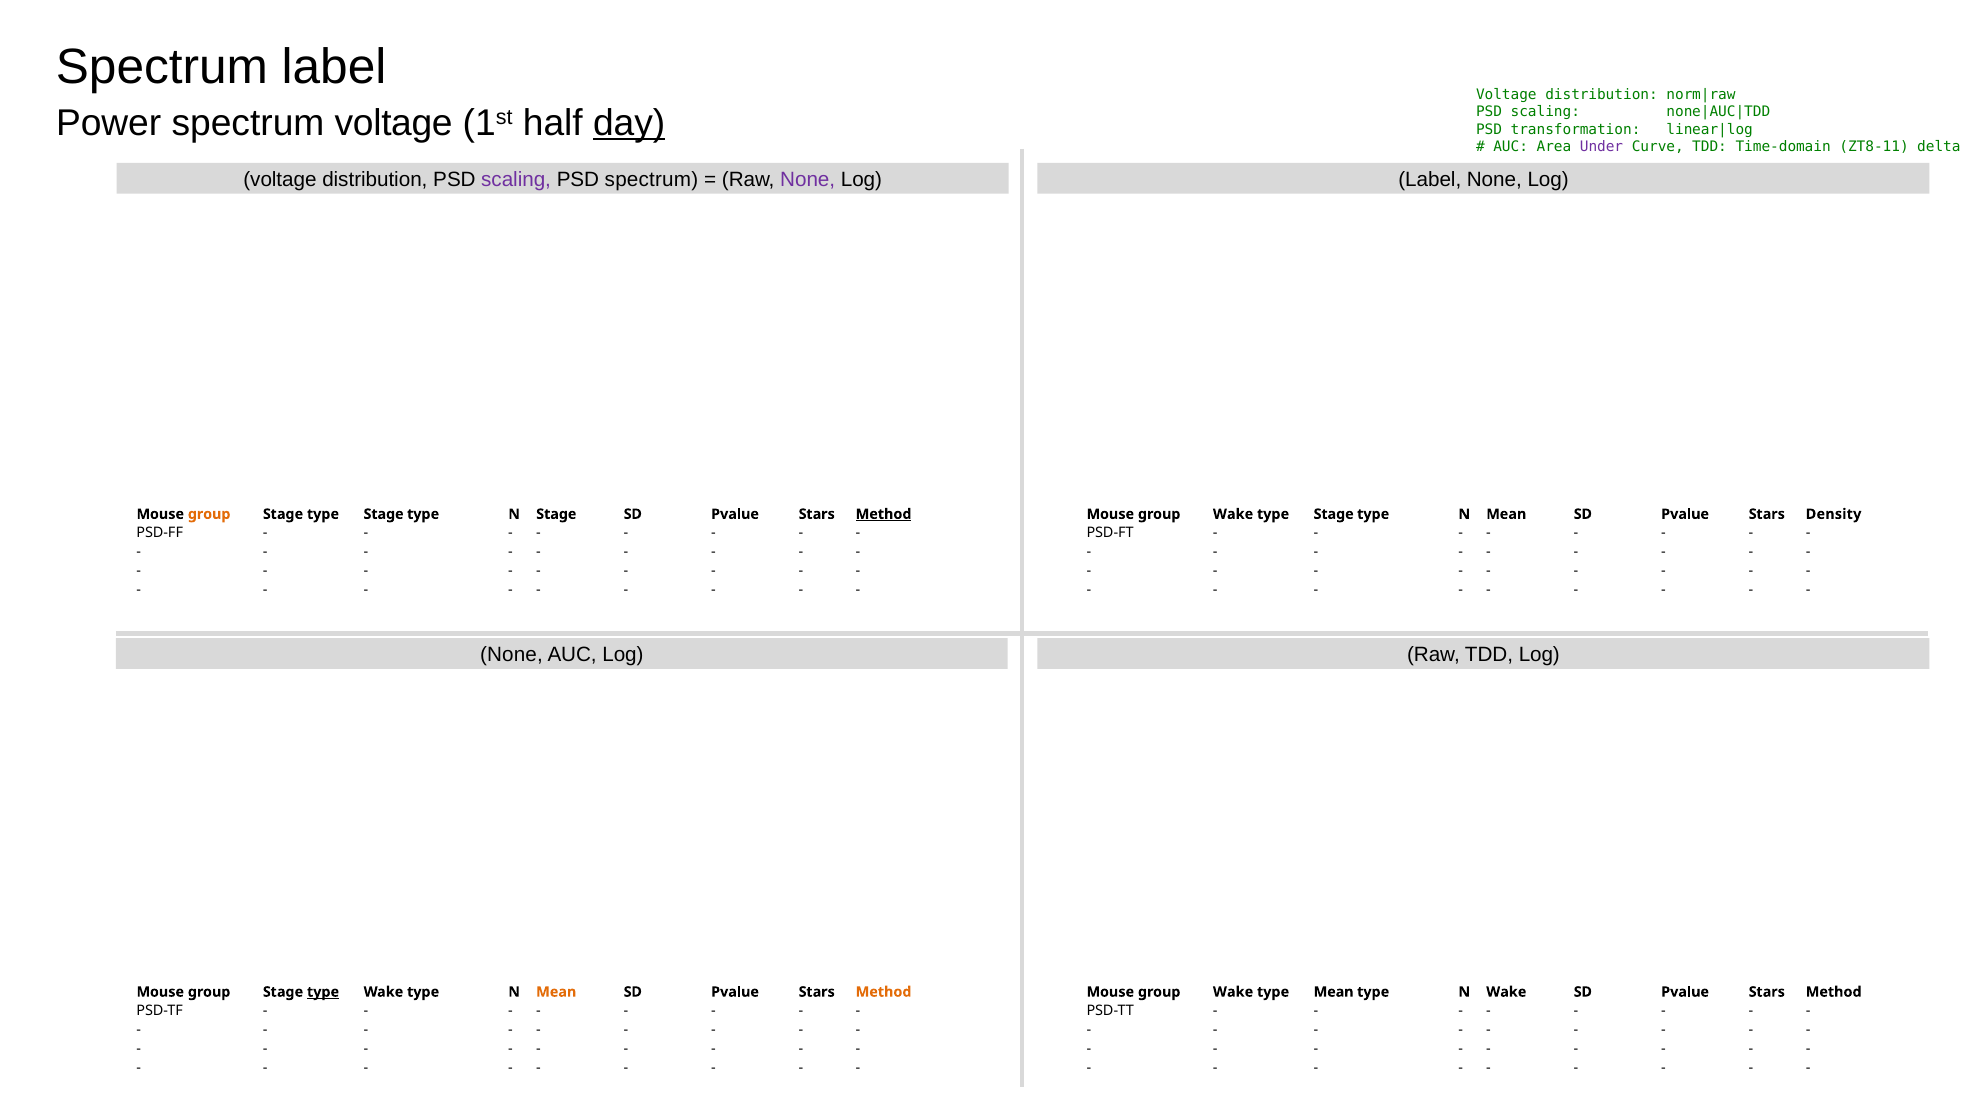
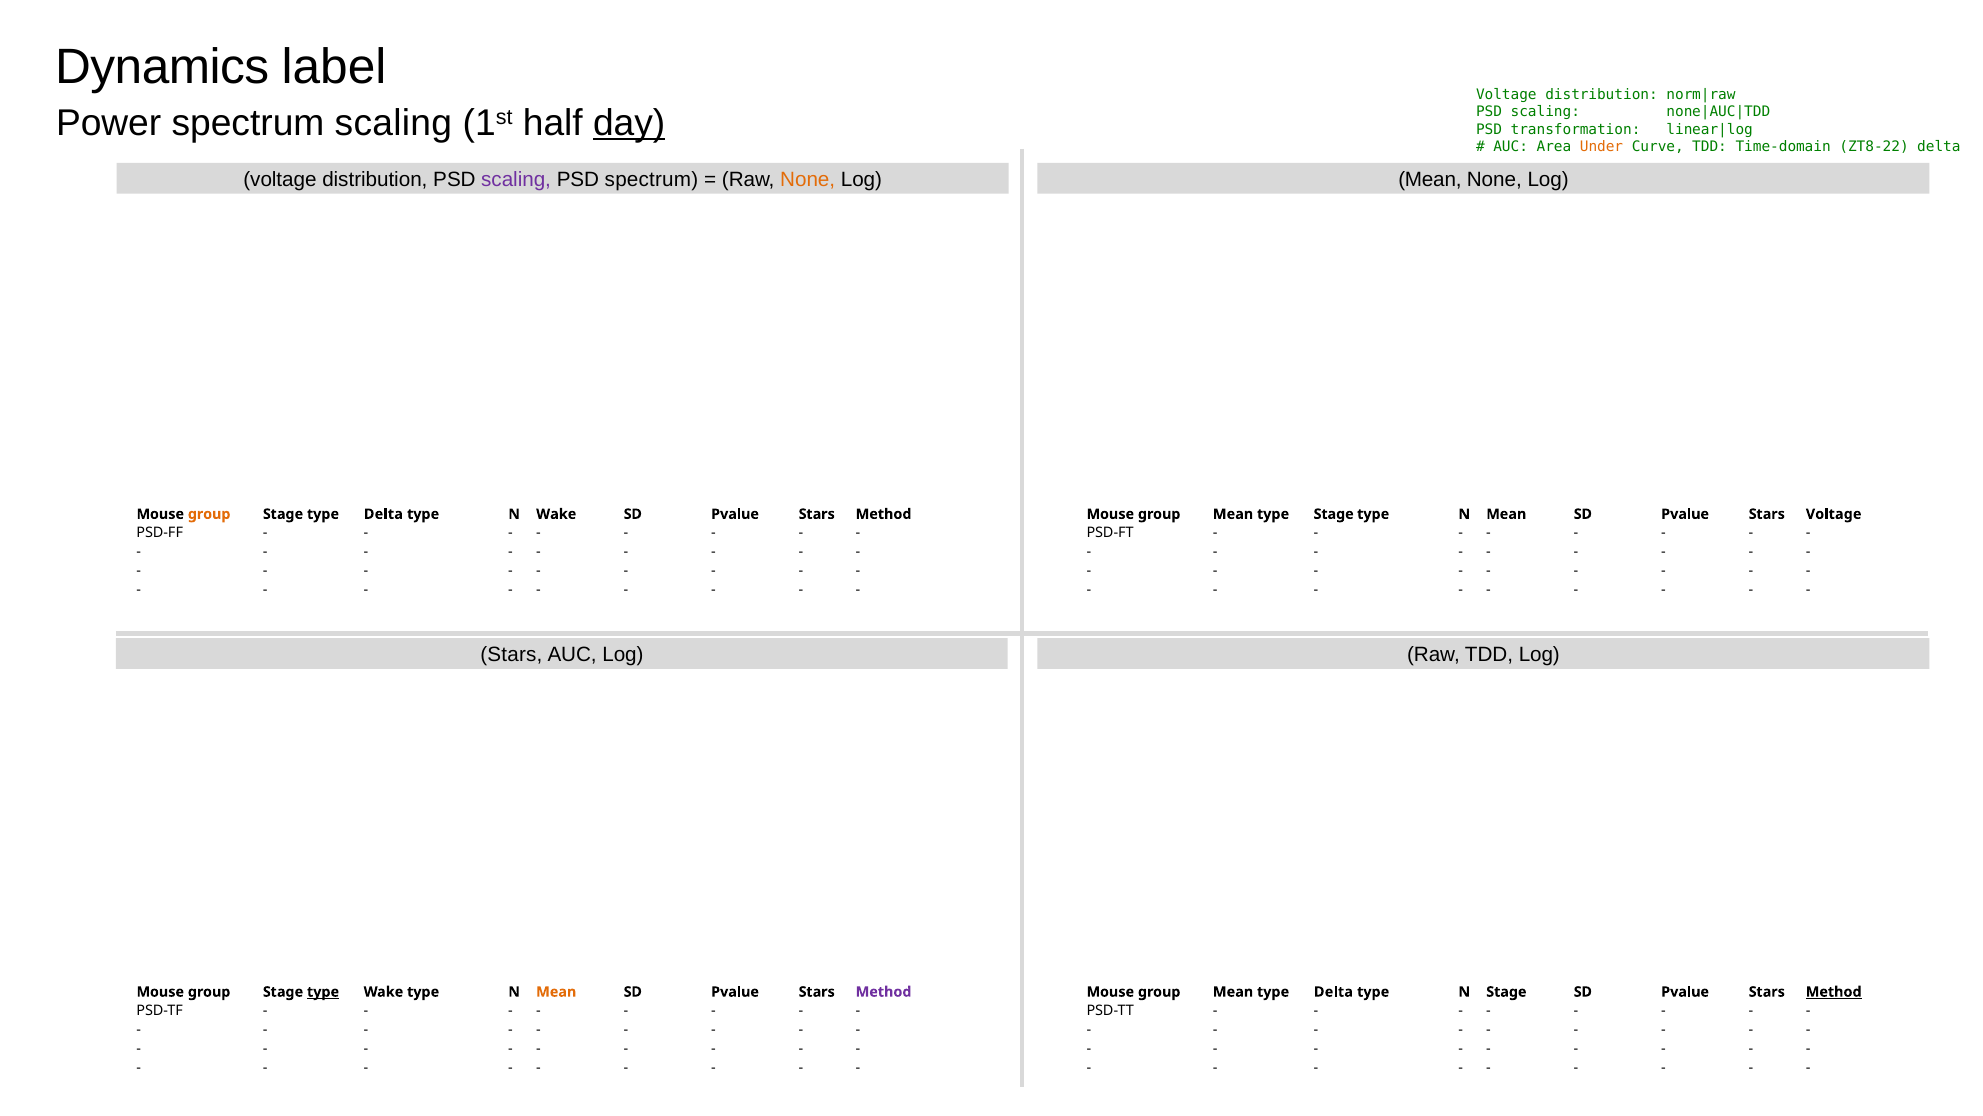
Spectrum: Spectrum -> Dynamics (162, 67)
spectrum voltage: voltage -> scaling (393, 123)
Under colour: purple -> orange (1602, 147)
ZT8-11: ZT8-11 -> ZT8-22 (1874, 147)
None colour: purple -> orange (808, 180)
Label: Label -> Mean (1430, 180)
Stage type Stage: Stage -> Delta (383, 514)
N Stage: Stage -> Wake (556, 514)
Method underline: present -> none (884, 514)
Wake: Wake -> Mean (1233, 514)
Stars Density: Density -> Voltage (1834, 514)
None: None -> Stars (511, 655)
Method colour: orange -> purple (884, 991)
Wake: Wake -> Mean (1233, 991)
Mean: Mean -> Delta (1333, 991)
N Wake: Wake -> Stage (1506, 991)
Method underline: none -> present (1834, 991)
